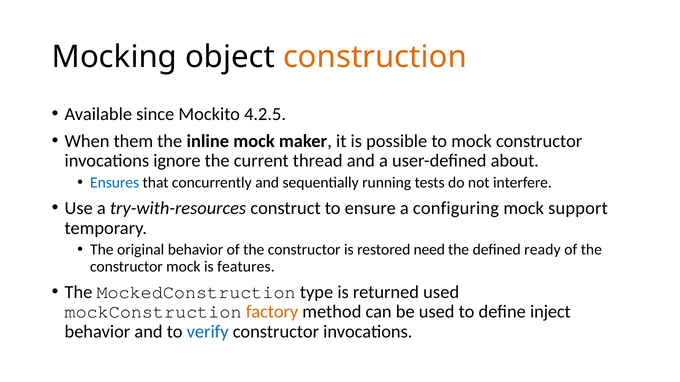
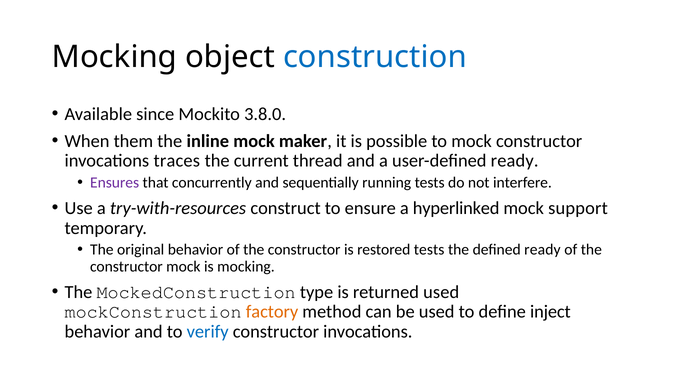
construction colour: orange -> blue (375, 57)
4.2.5: 4.2.5 -> 3.8.0 (265, 114)
ignore: ignore -> traces (177, 161)
user-defined about: about -> ready (515, 161)
Ensures colour: blue -> purple (115, 183)
configuring: configuring -> hyperlinked (456, 208)
restored need: need -> tests (429, 250)
is features: features -> mocking (246, 267)
